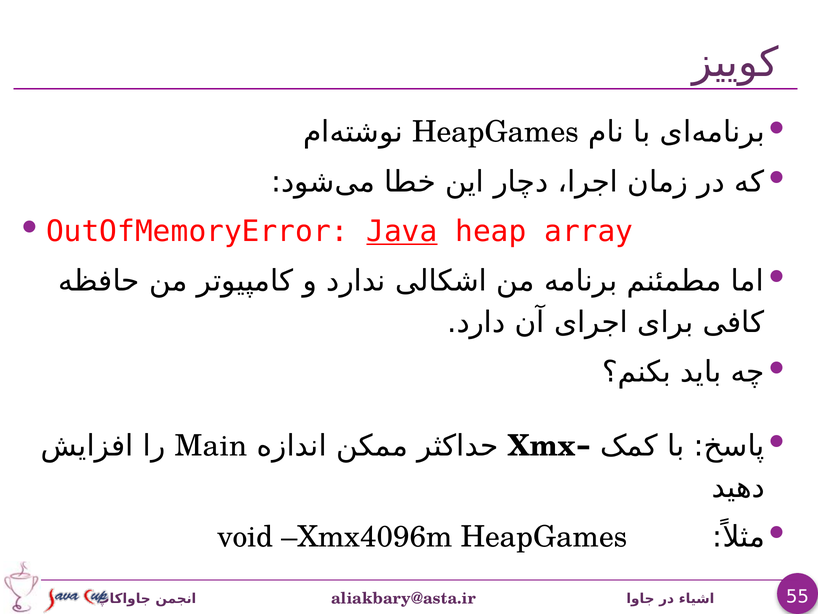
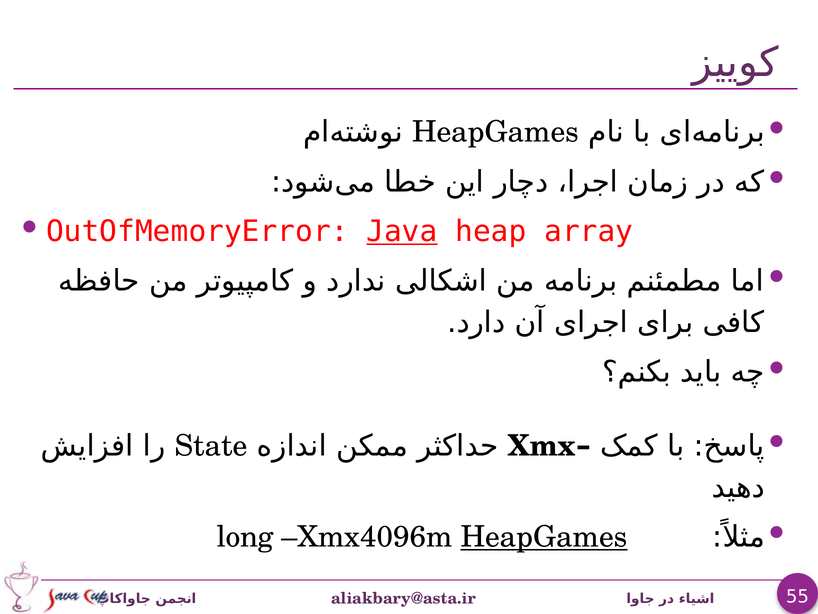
Main: Main -> State (211, 446)
void: void -> long (245, 537)
HeapGames underline: none -> present (544, 537)
